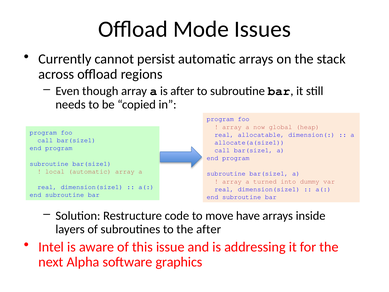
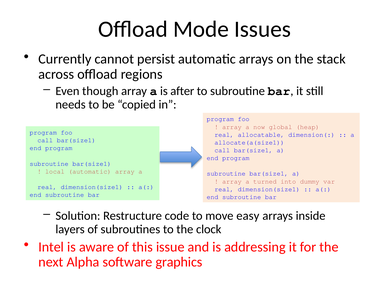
have: have -> easy (248, 216)
the after: after -> clock (209, 229)
